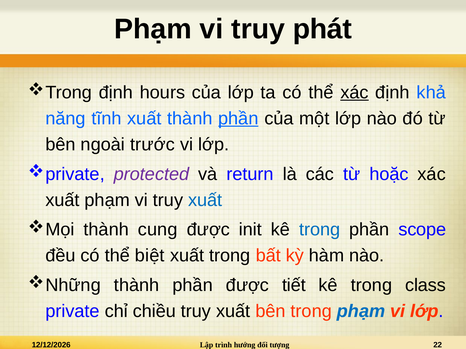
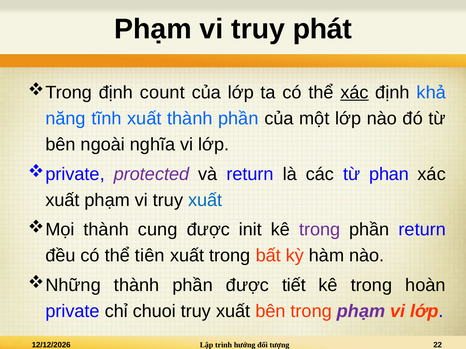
hours: hours -> count (162, 93)
phần underline: present -> none (238, 119)
trước: trước -> nghĩa (153, 145)
hoặc: hoặc -> phan (389, 174)
trong colour: blue -> purple (320, 230)
phần scope: scope -> return (422, 230)
biệt: biệt -> tiên (150, 256)
class: class -> hoàn (425, 286)
chiều: chiều -> chuoi (154, 312)
phạm colour: blue -> purple (361, 312)
